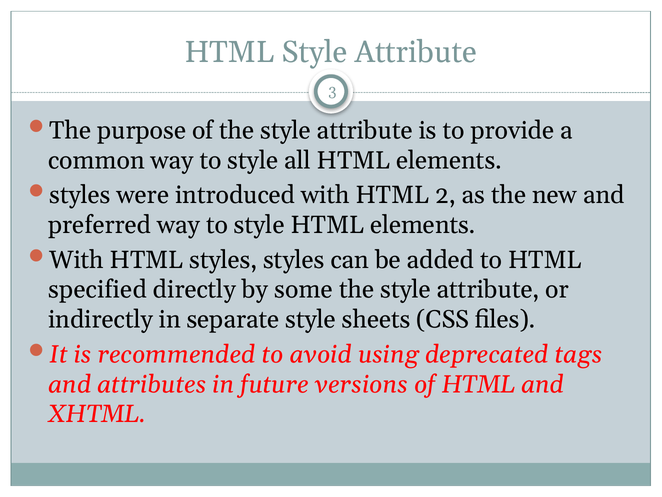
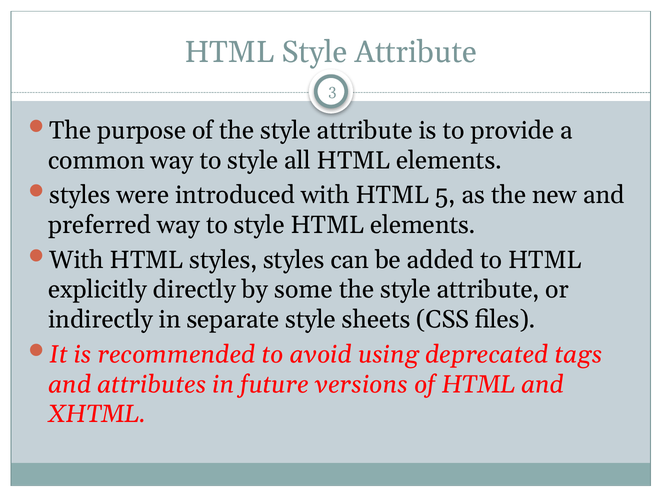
2: 2 -> 5 (445, 195)
specified: specified -> explicitly (98, 289)
